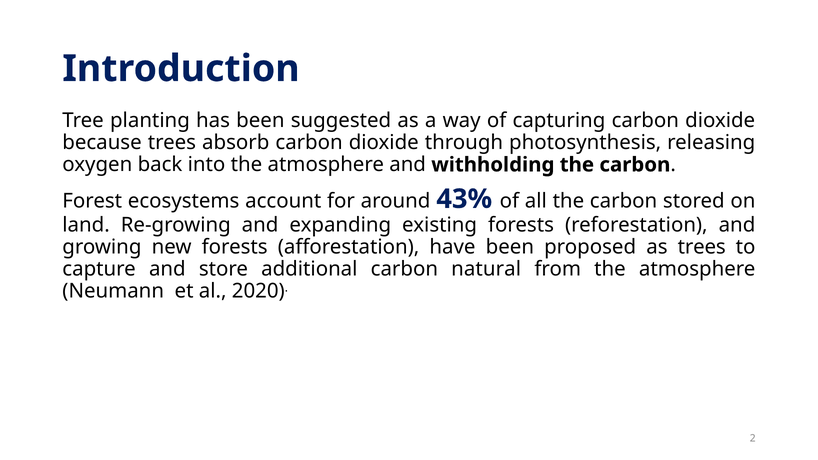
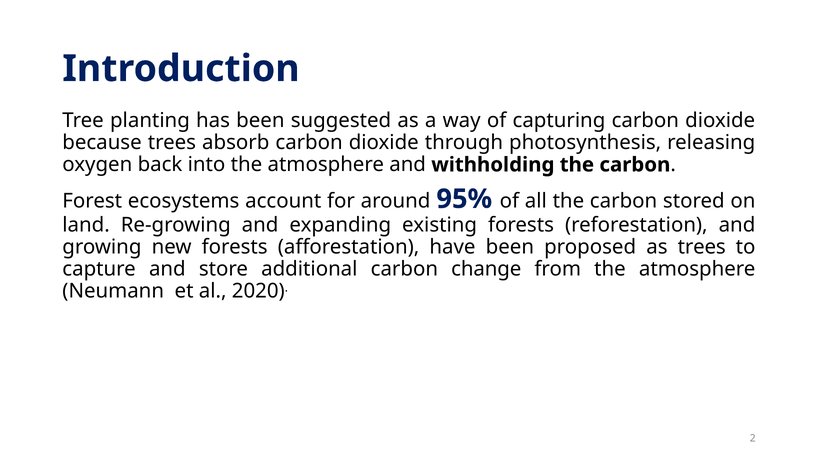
43%: 43% -> 95% (464, 199)
natural: natural -> change (486, 269)
